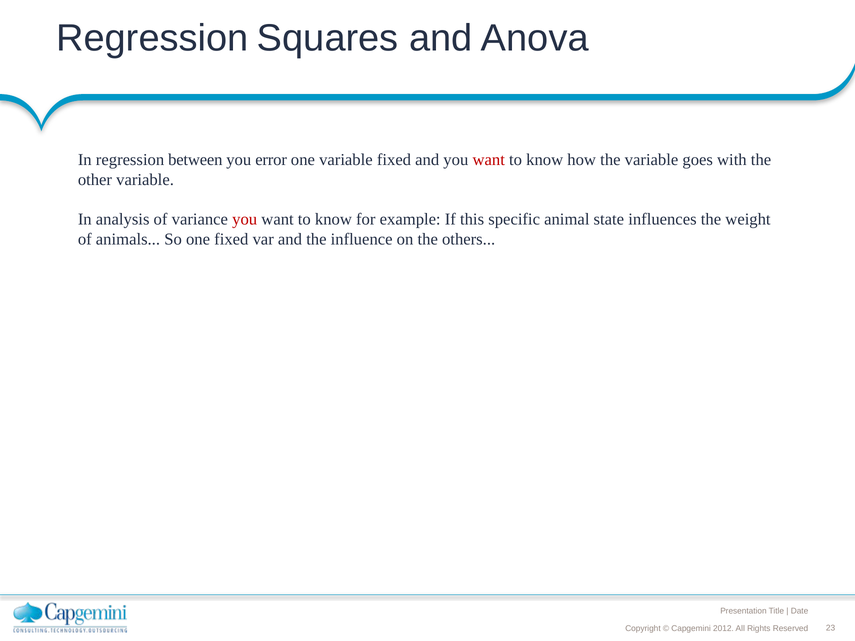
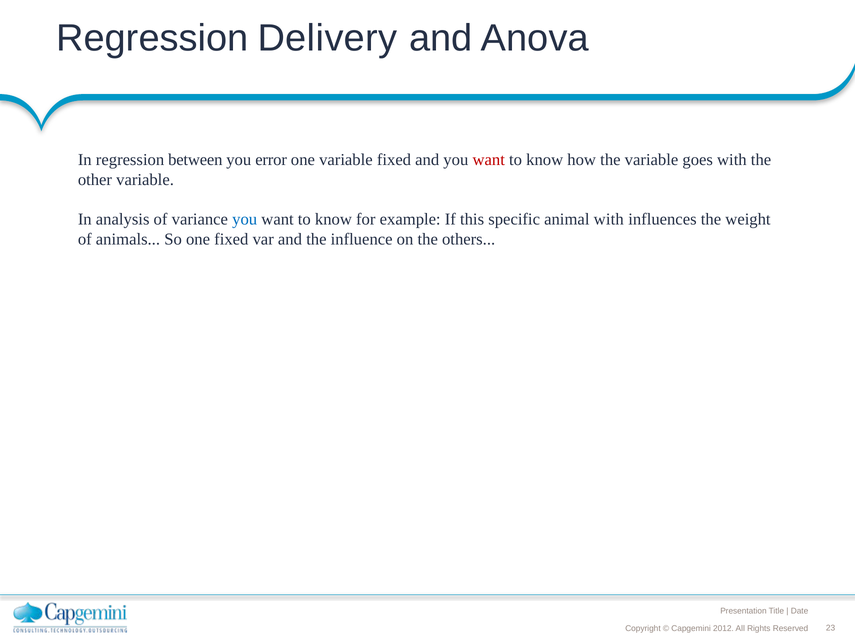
Squares: Squares -> Delivery (327, 38)
you colour: red -> blue (245, 220)
animal state: state -> with (609, 220)
